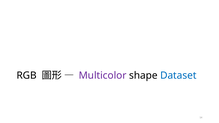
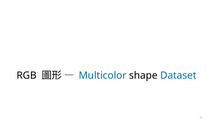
Multicolor colour: purple -> blue (103, 76)
